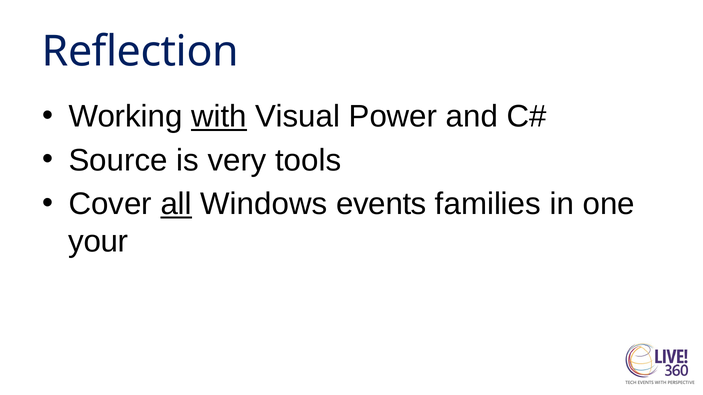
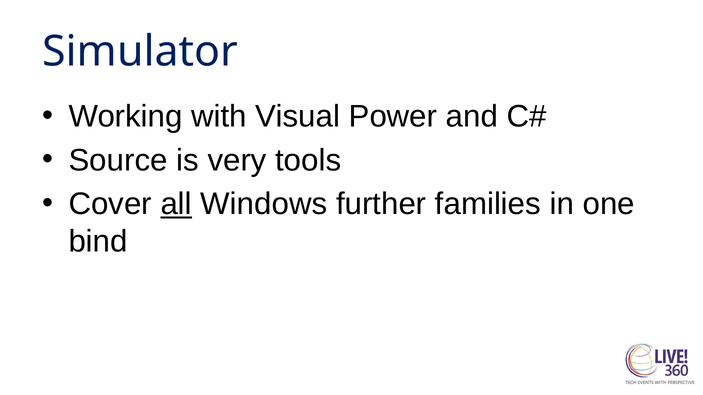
Reflection: Reflection -> Simulator (140, 52)
with underline: present -> none (219, 117)
events: events -> further (381, 204)
your: your -> bind (98, 242)
